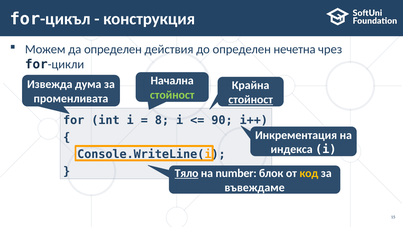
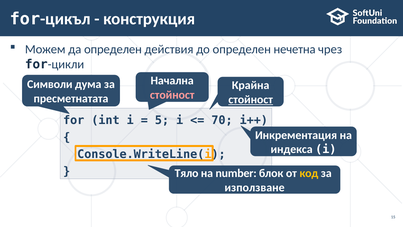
Извежда: Извежда -> Символи (50, 84)
стойност colour: light green -> pink (172, 95)
променливата: променливата -> пресметнатата (71, 98)
8: 8 -> 5 (162, 120)
90: 90 -> 70 (222, 120)
Тяло underline: present -> none (187, 173)
въвеждаме: въвеждаме -> използване (255, 187)
